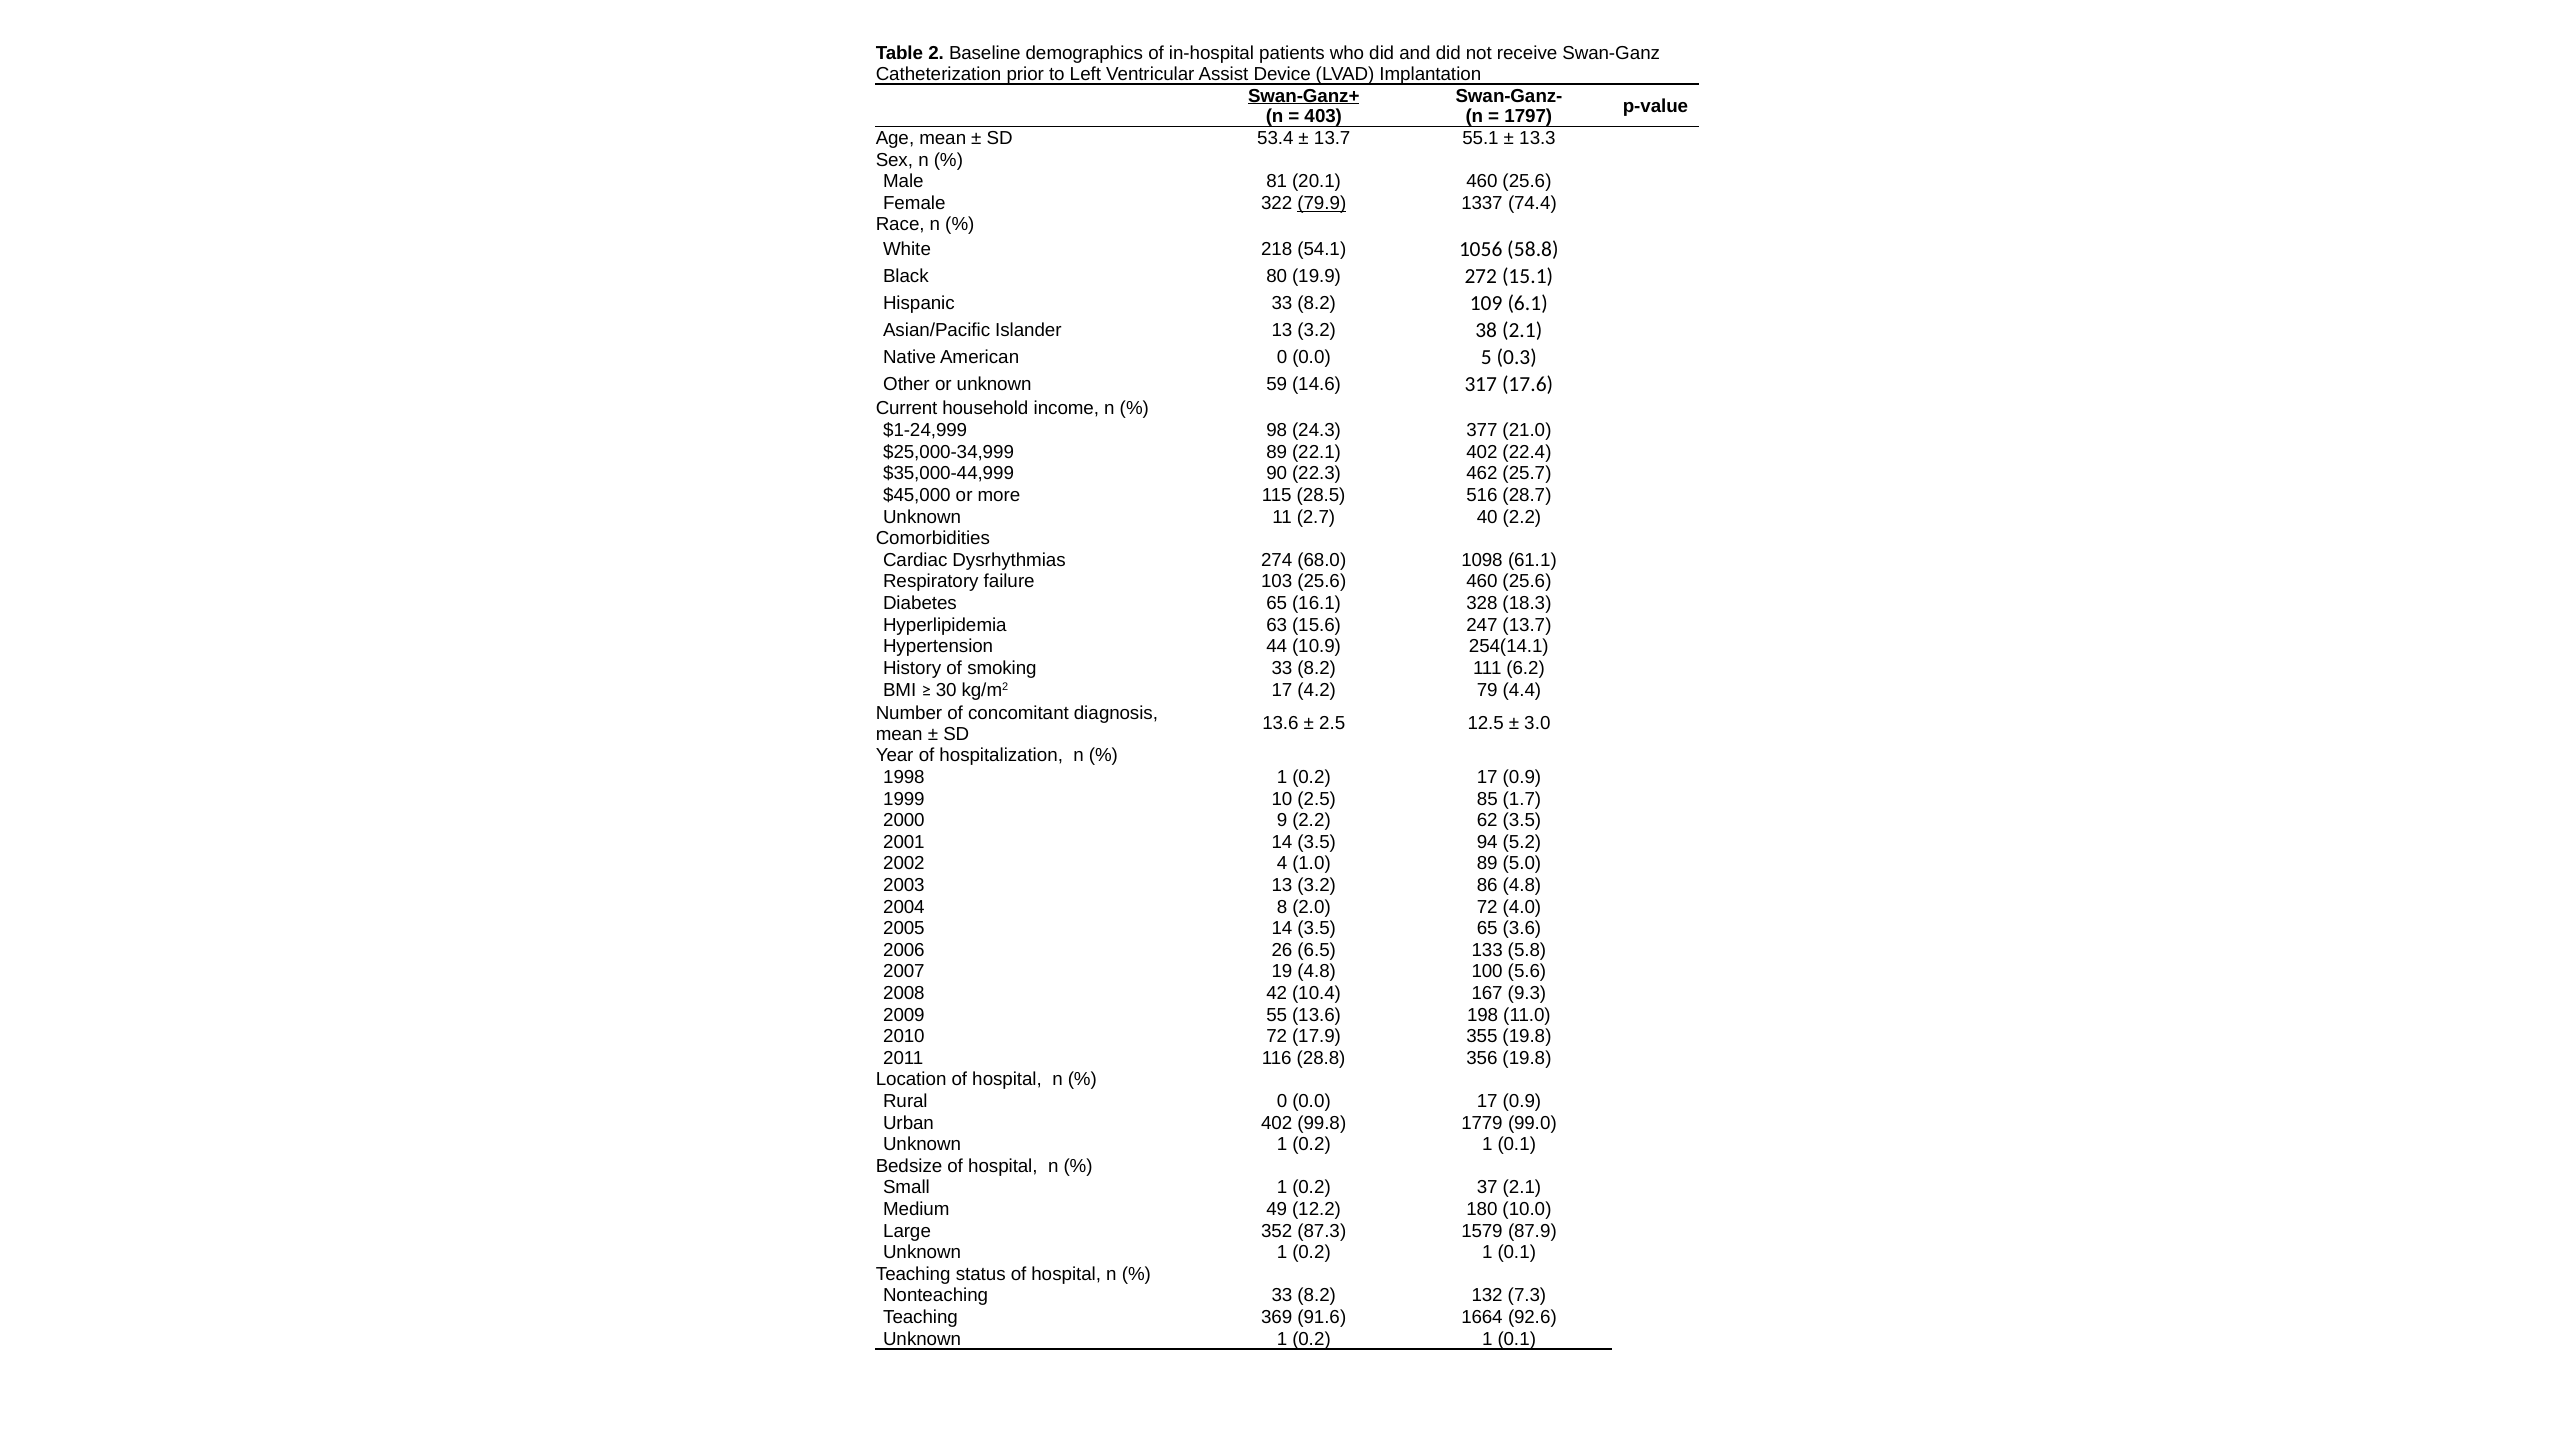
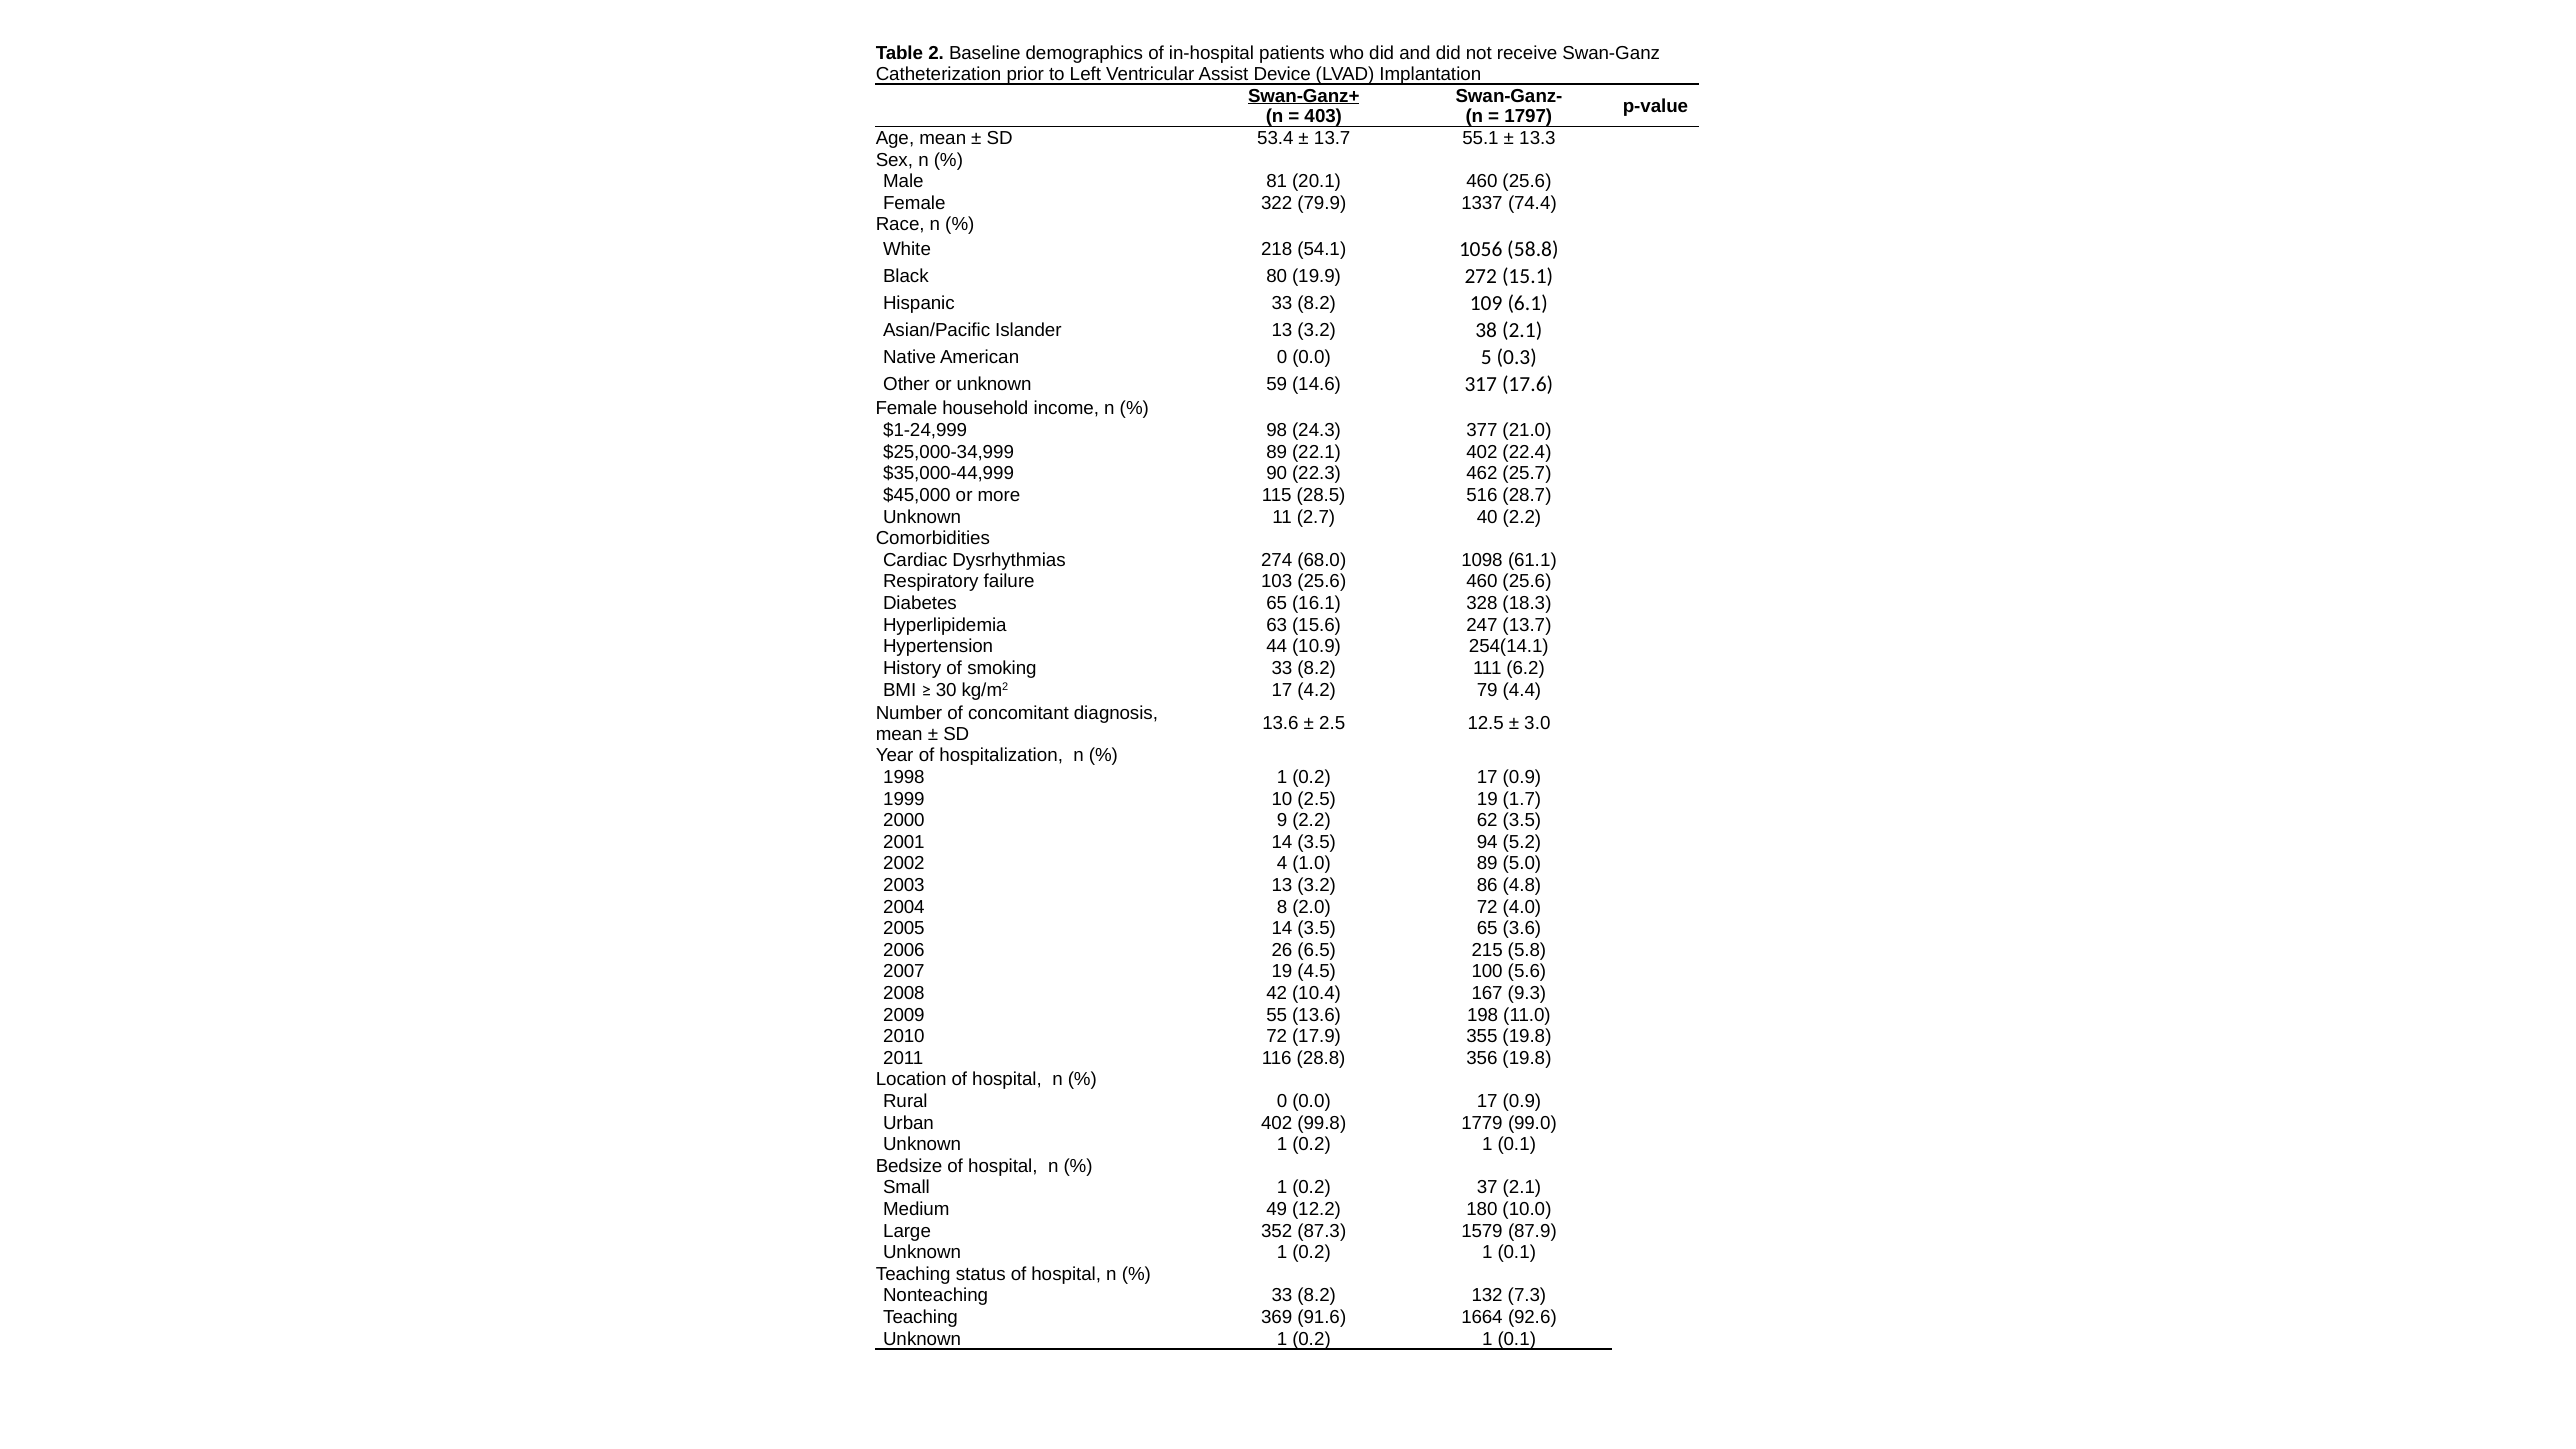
79.9 underline: present -> none (1322, 203)
Current: Current -> Female (907, 409)
2.5 85: 85 -> 19 (1487, 799)
133: 133 -> 215 (1487, 950)
19 4.8: 4.8 -> 4.5 (1317, 972)
